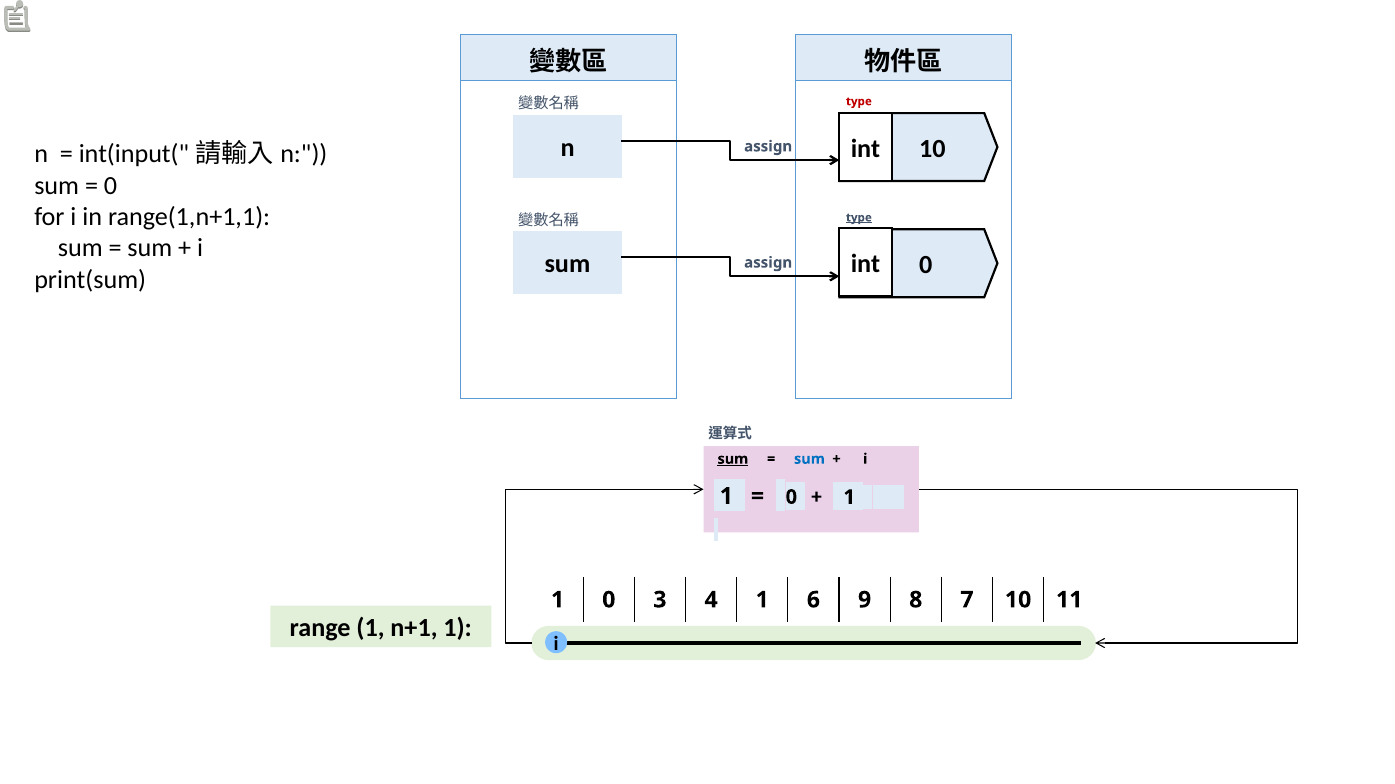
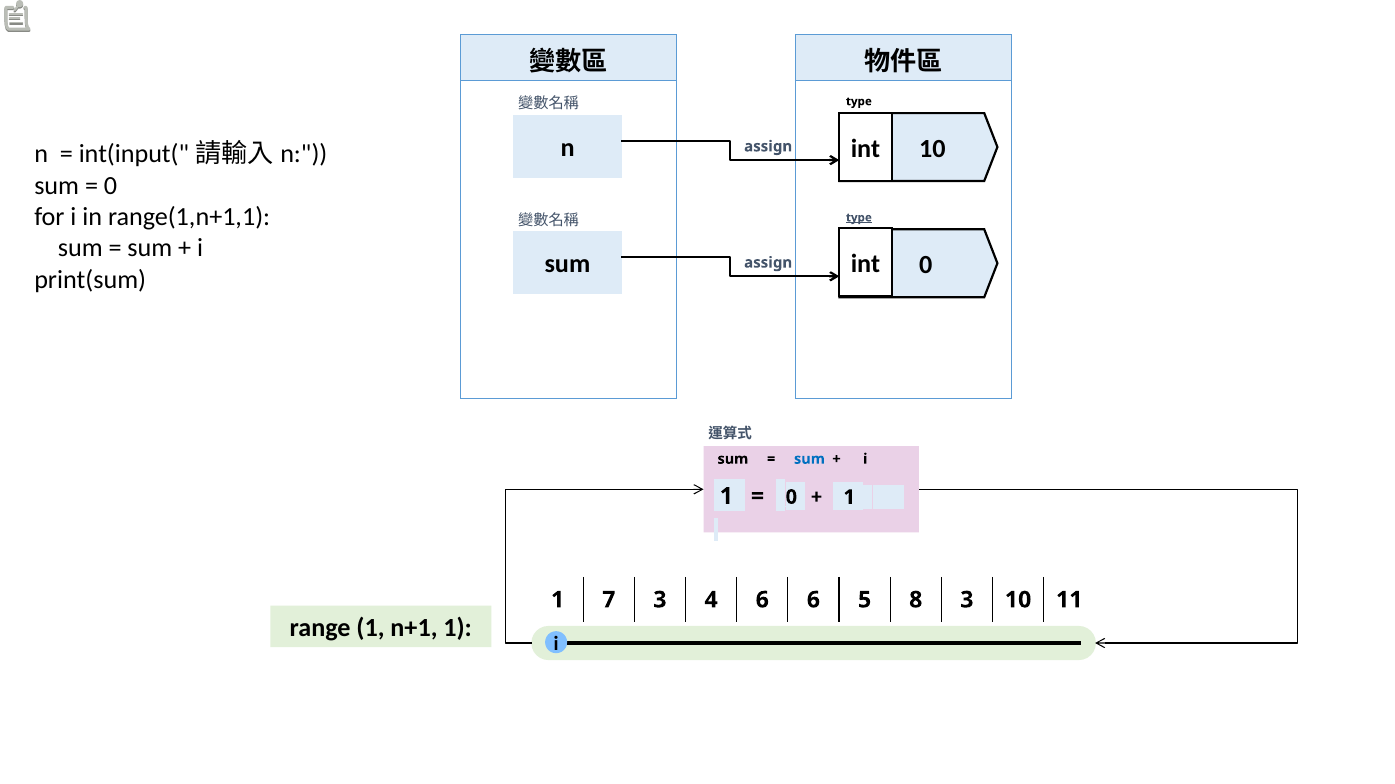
type colour: red -> black (859, 101)
sum underline: present -> none (733, 459)
1 0: 0 -> 7 (609, 600)
4 1: 1 -> 6 (762, 600)
9: 9 -> 5 (865, 600)
8 7: 7 -> 3 (967, 600)
